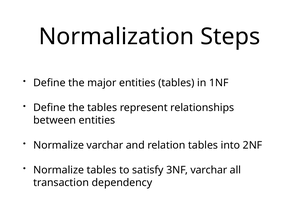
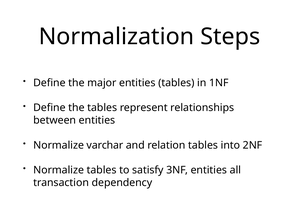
3NF varchar: varchar -> entities (209, 170)
